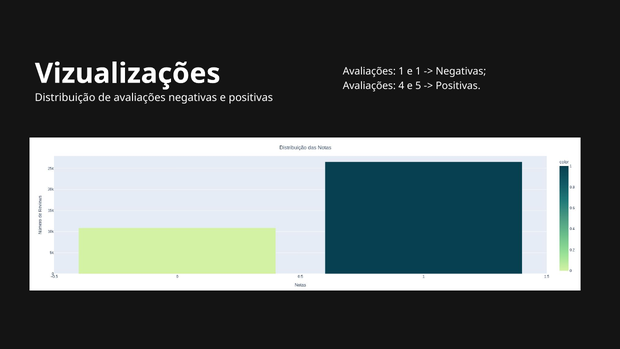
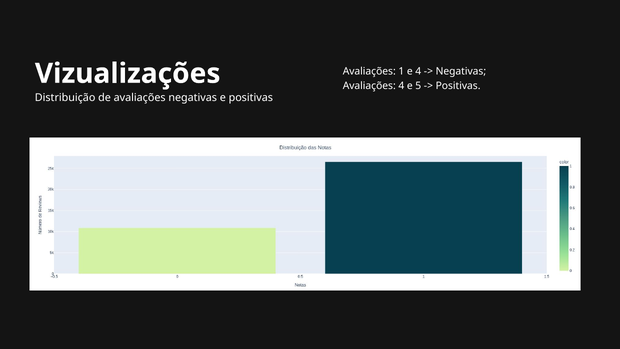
e 1: 1 -> 4 (418, 71)
